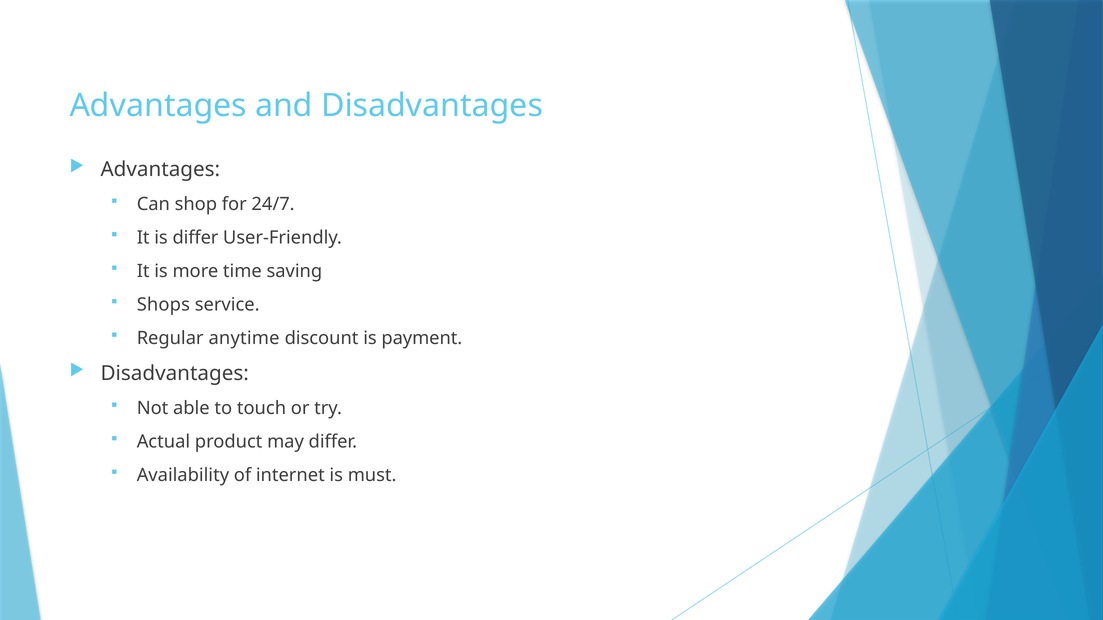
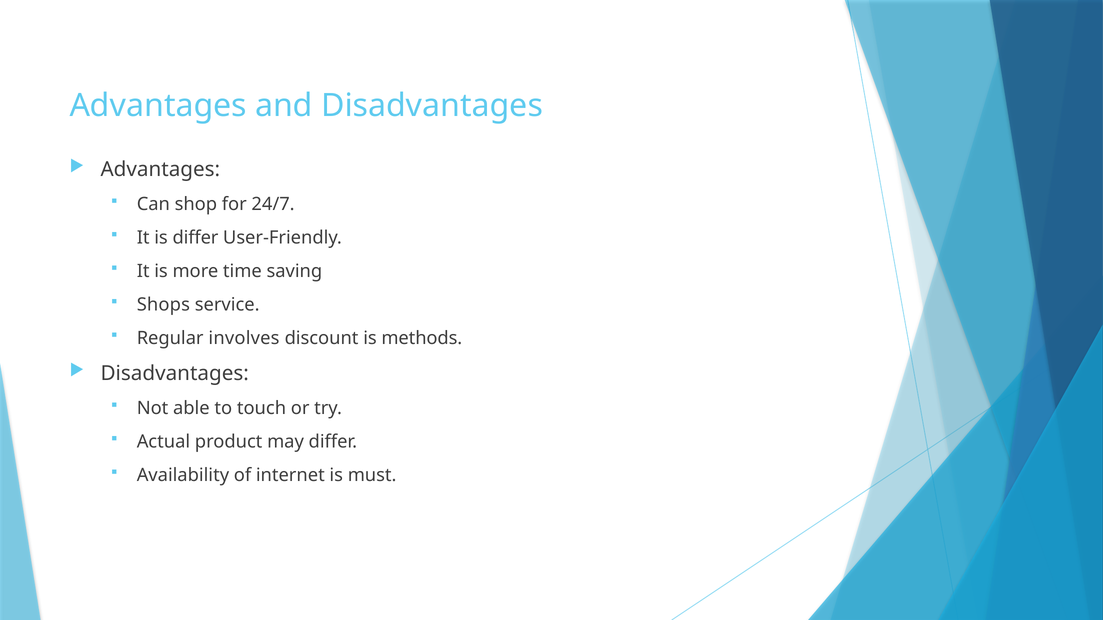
anytime: anytime -> involves (244, 338)
payment: payment -> methods (422, 338)
